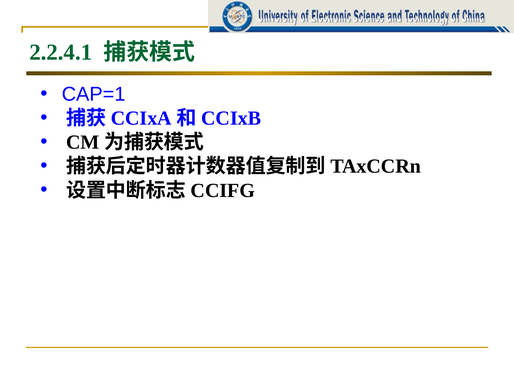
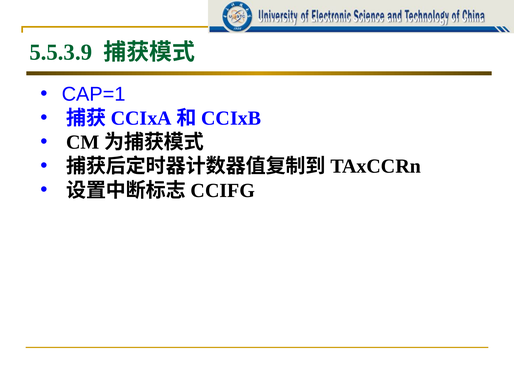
2.2.4.1: 2.2.4.1 -> 5.5.3.9 (61, 52)
